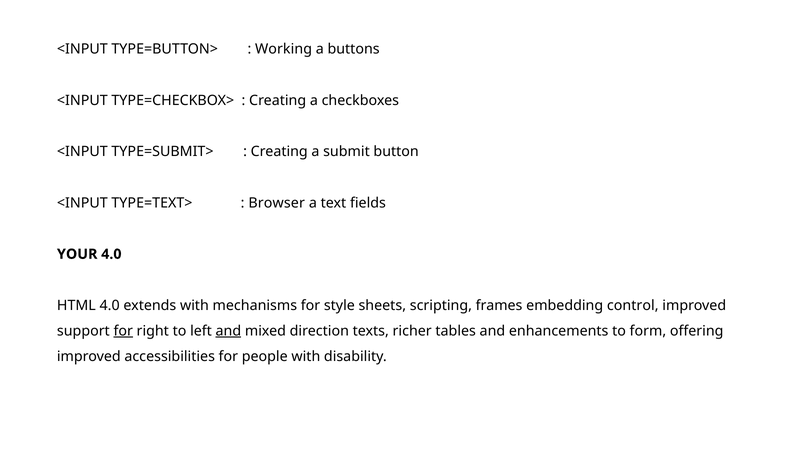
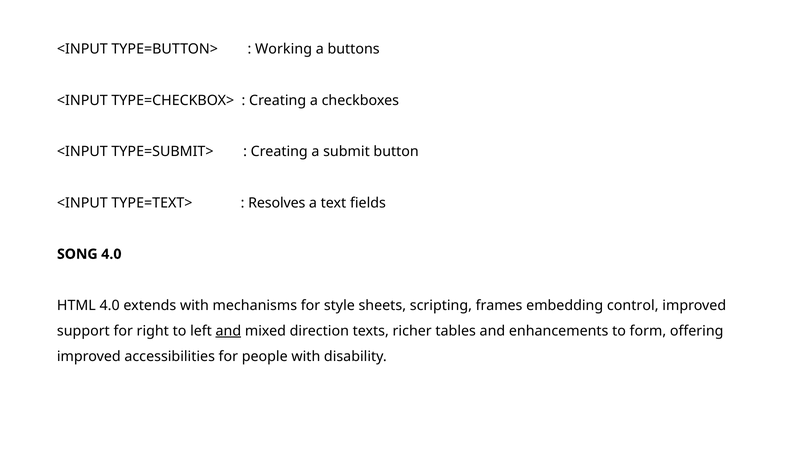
Browser: Browser -> Resolves (277, 203)
YOUR: YOUR -> SONG (77, 254)
for underline: present -> none (123, 331)
